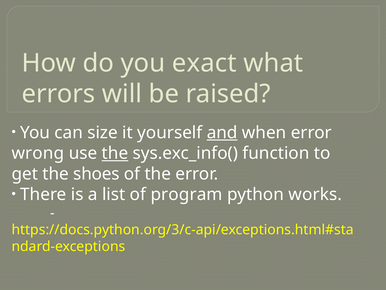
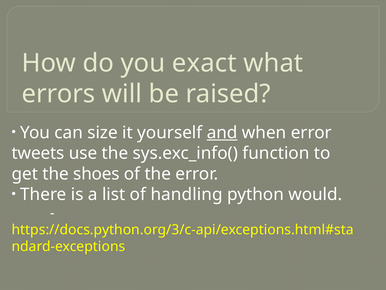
wrong: wrong -> tweets (38, 153)
the underline: present -> none (115, 153)
program: program -> handling (187, 194)
works: works -> would (315, 194)
